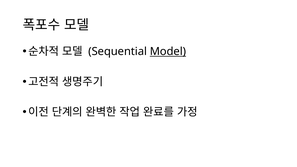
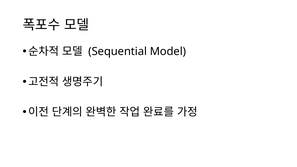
Model underline: present -> none (168, 52)
